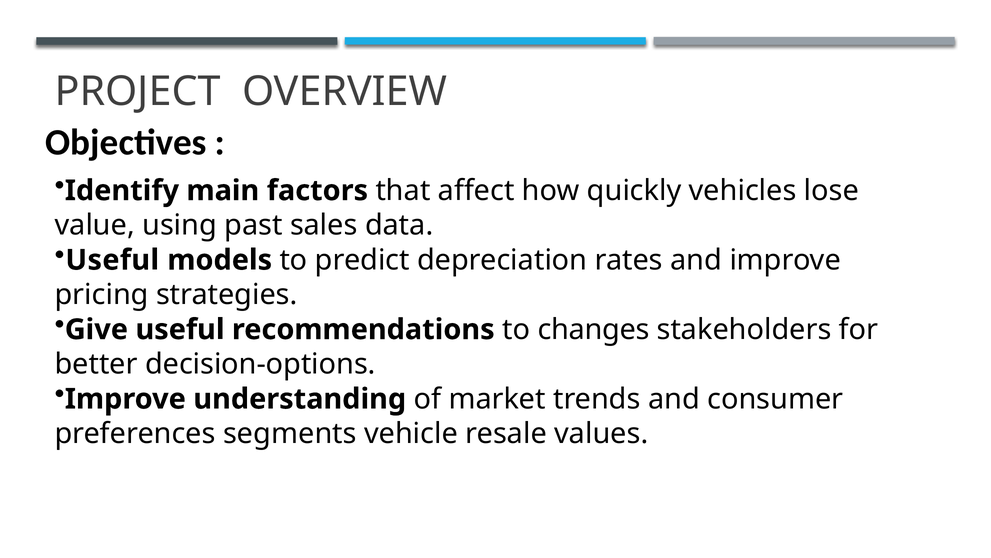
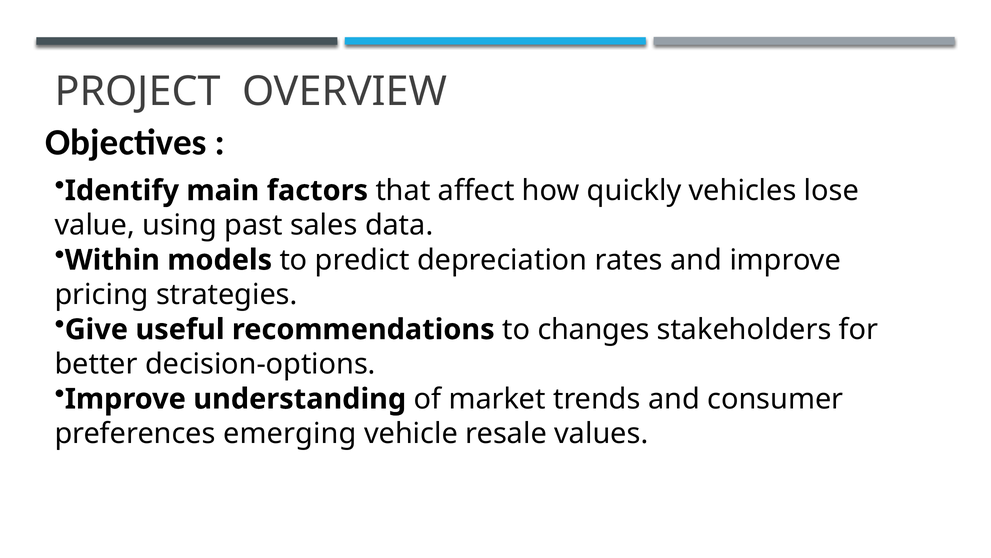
Useful: Useful -> Within (112, 260)
segments: segments -> emerging (290, 433)
